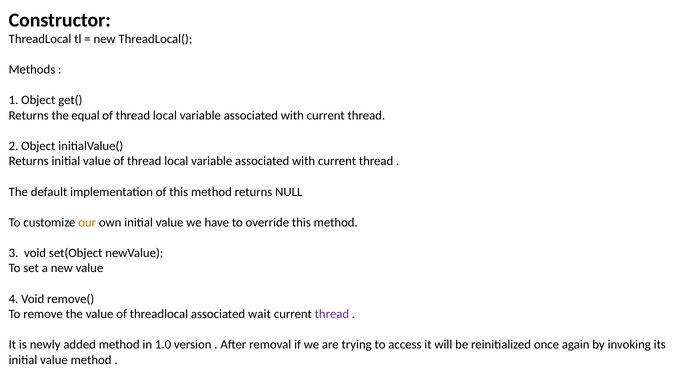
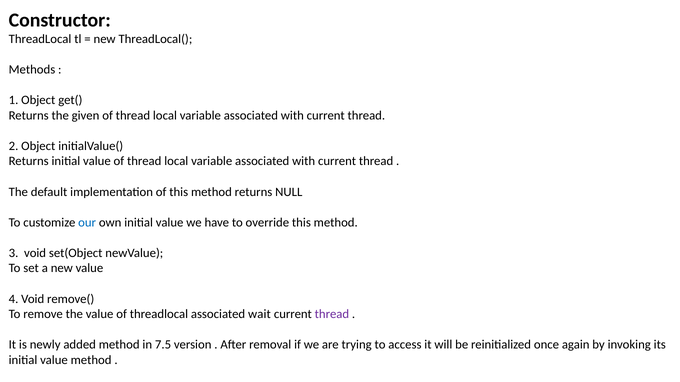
equal: equal -> given (86, 116)
our colour: orange -> blue (87, 223)
1.0: 1.0 -> 7.5 (163, 345)
